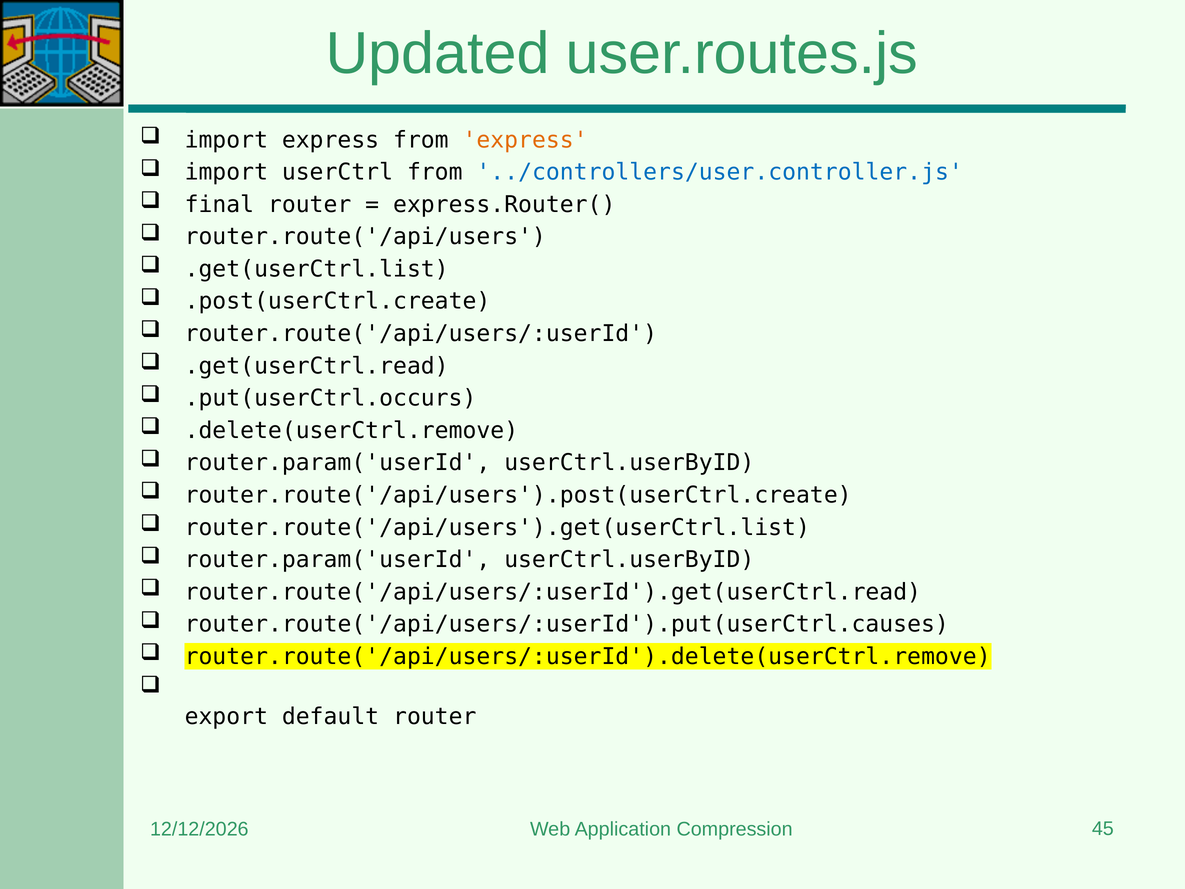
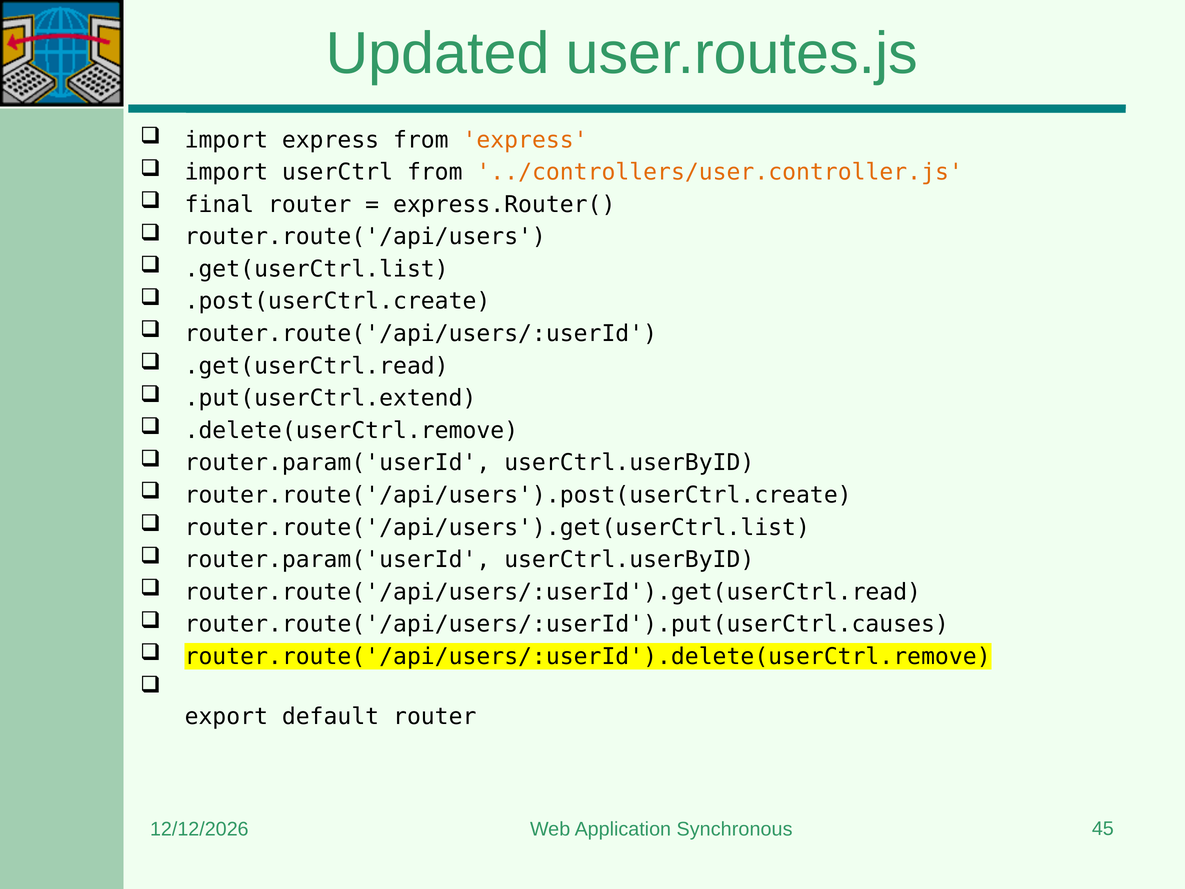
../controllers/user.controller.js colour: blue -> orange (720, 172)
.put(userCtrl.occurs: .put(userCtrl.occurs -> .put(userCtrl.extend (331, 398)
Compression: Compression -> Synchronous (735, 829)
